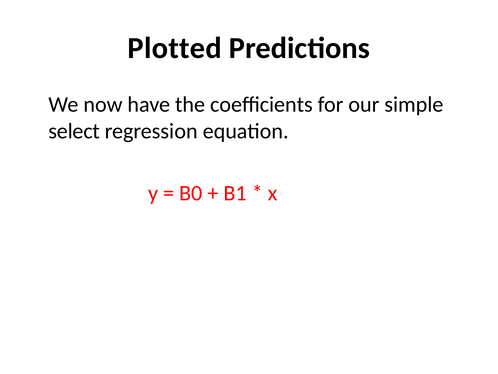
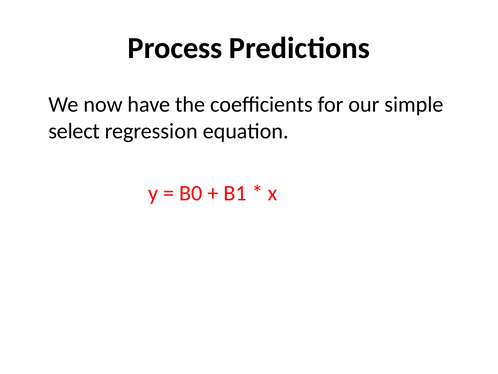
Plotted: Plotted -> Process (175, 48)
